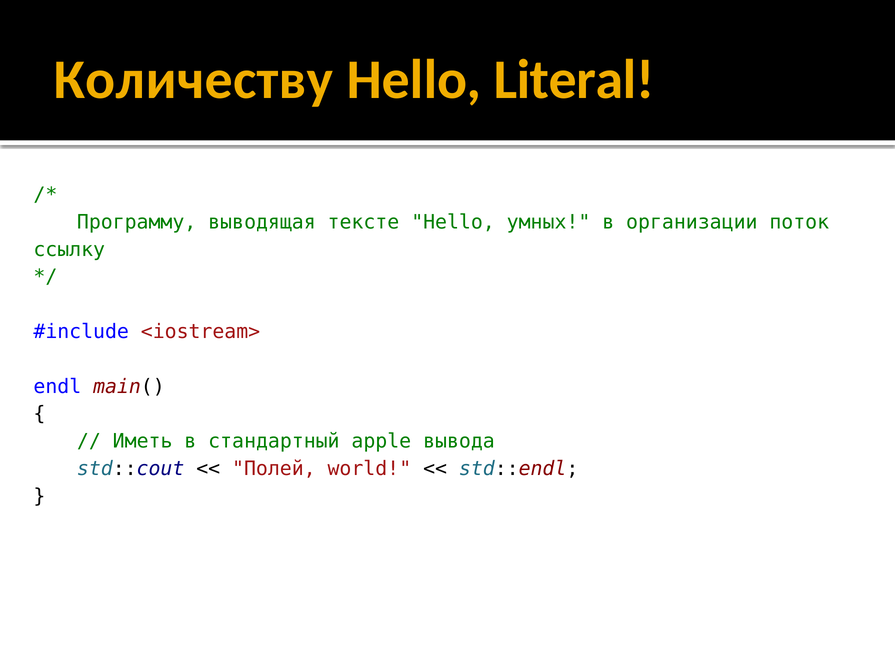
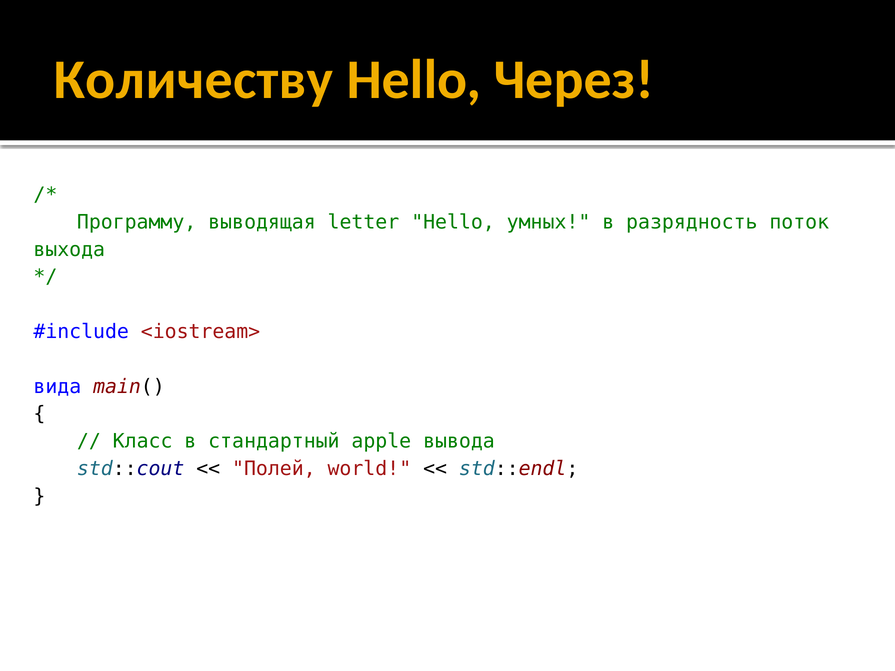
Literal: Literal -> Через (574, 80)
тексте: тексте -> letter (363, 222)
организации: организации -> разрядность (692, 222)
ссылку: ссылку -> выхода (69, 250)
endl: endl -> вида (57, 387)
Иметь: Иметь -> Класс (143, 441)
